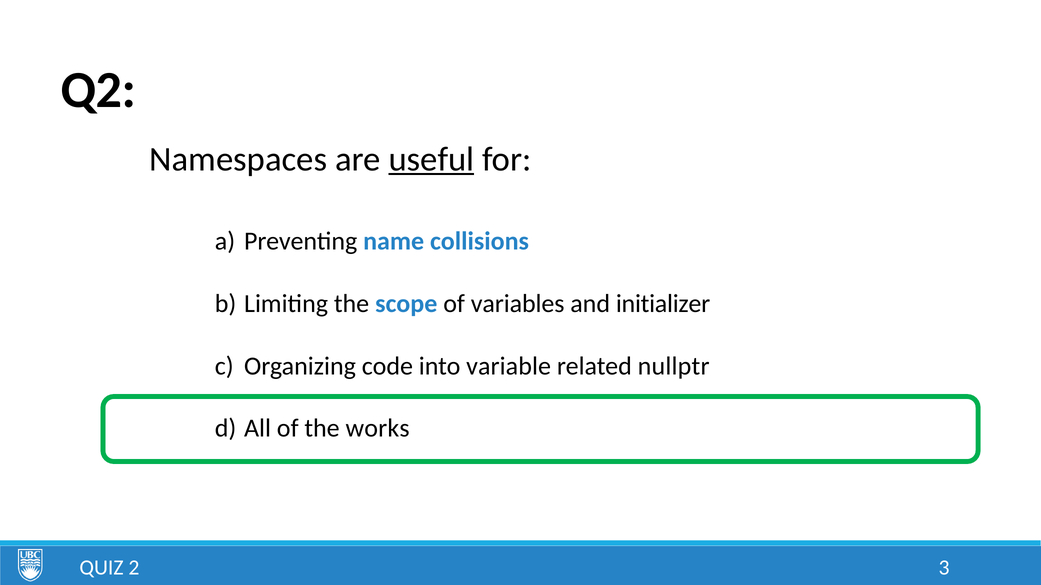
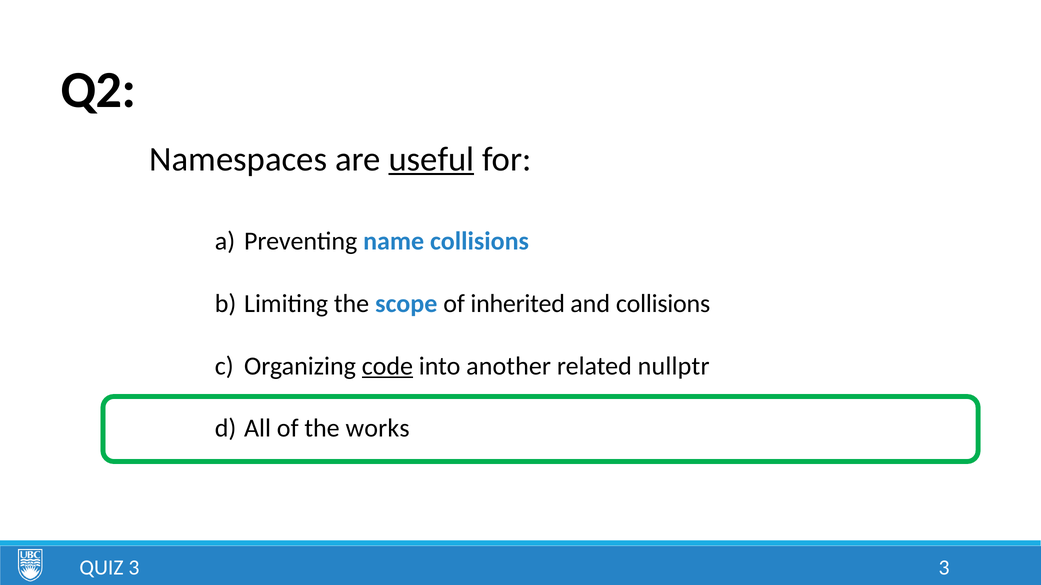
variables: variables -> inherited (518, 304)
and initializer: initializer -> collisions (663, 304)
code underline: none -> present (387, 366)
variable: variable -> another (509, 366)
QUIZ 2: 2 -> 3 (134, 568)
